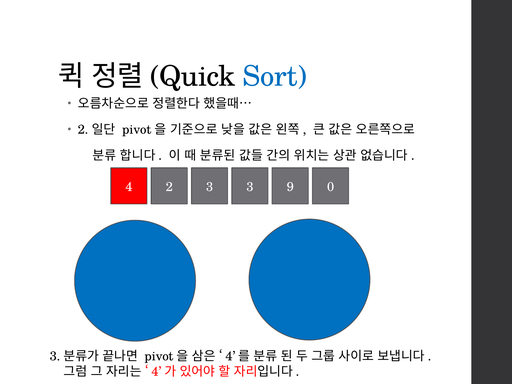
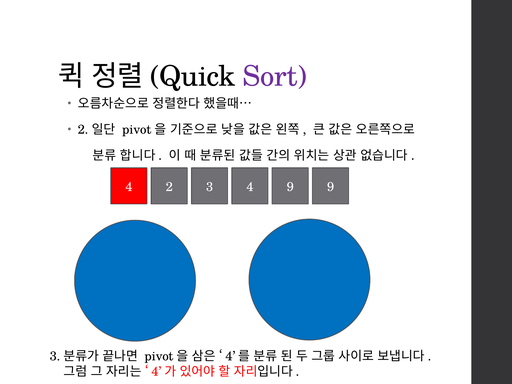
Sort colour: blue -> purple (275, 77)
3 3: 3 -> 4 (250, 187)
9 0: 0 -> 9 (331, 187)
